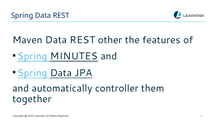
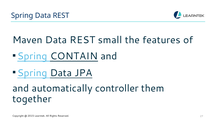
other: other -> small (110, 40)
MINUTES: MINUTES -> CONTAIN (74, 56)
